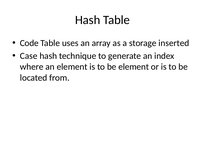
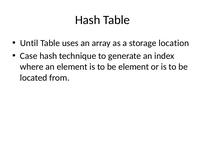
Code: Code -> Until (29, 43)
inserted: inserted -> location (174, 43)
